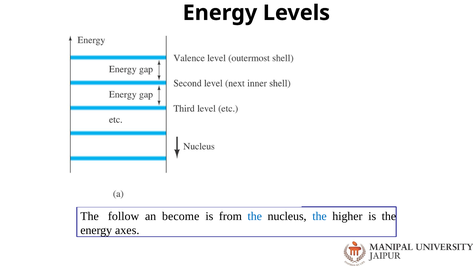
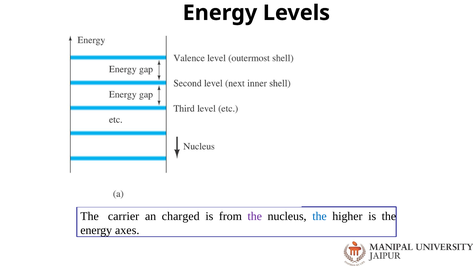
follow: follow -> carrier (124, 216)
become: become -> charged (181, 216)
the colour: blue -> purple (255, 216)
